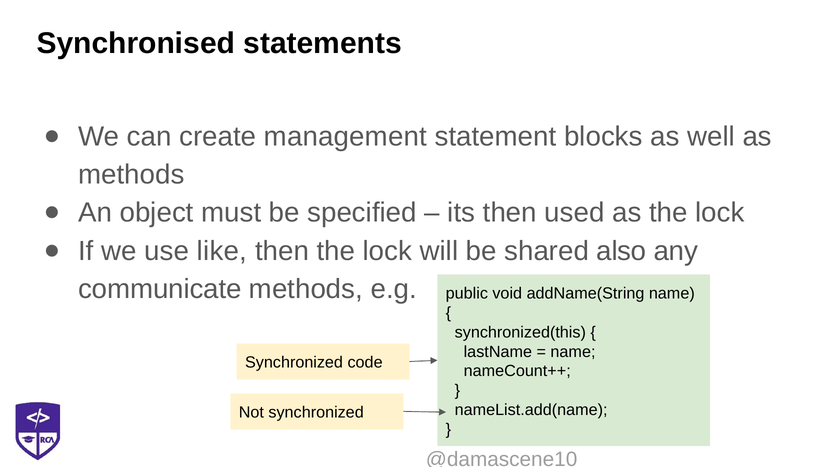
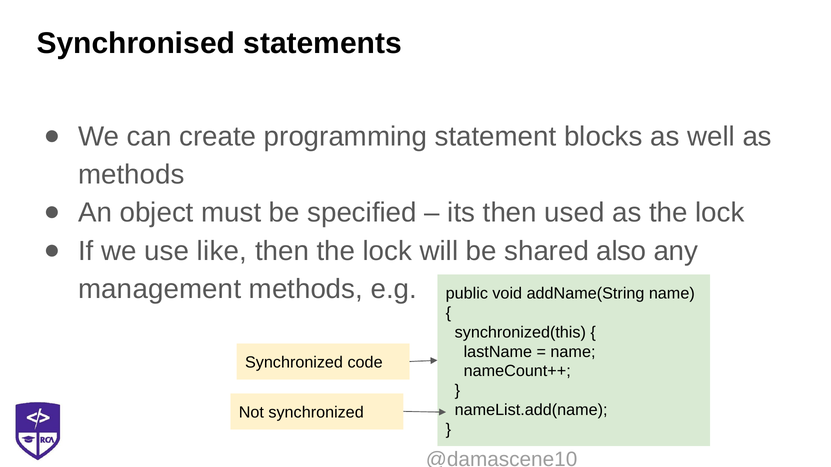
management: management -> programming (345, 137)
communicate: communicate -> management (160, 289)
